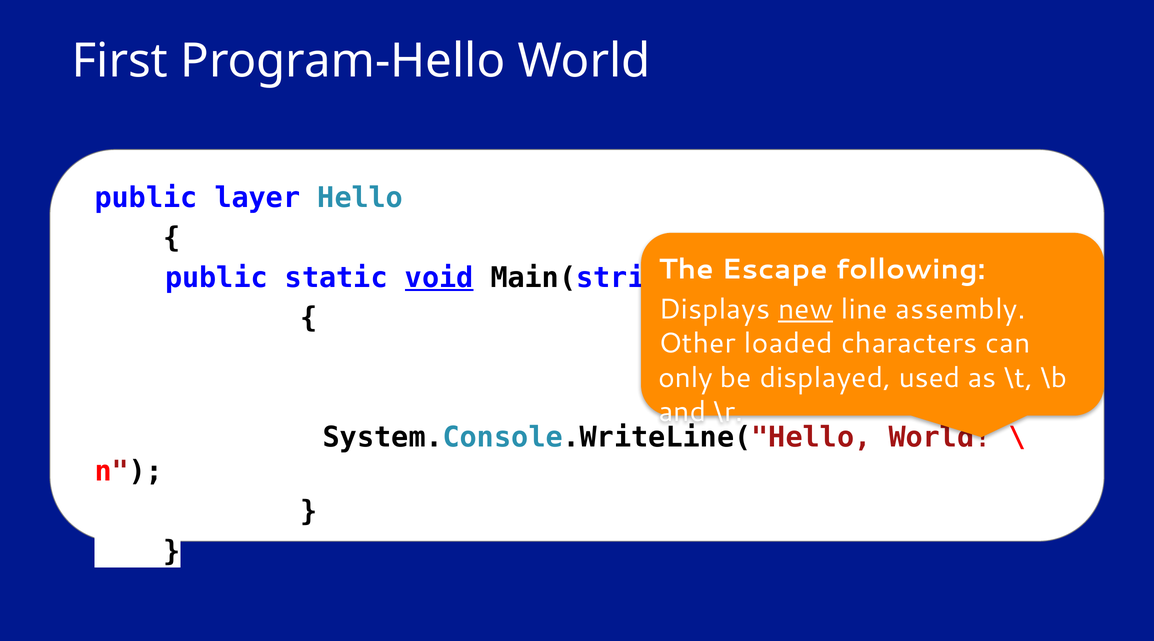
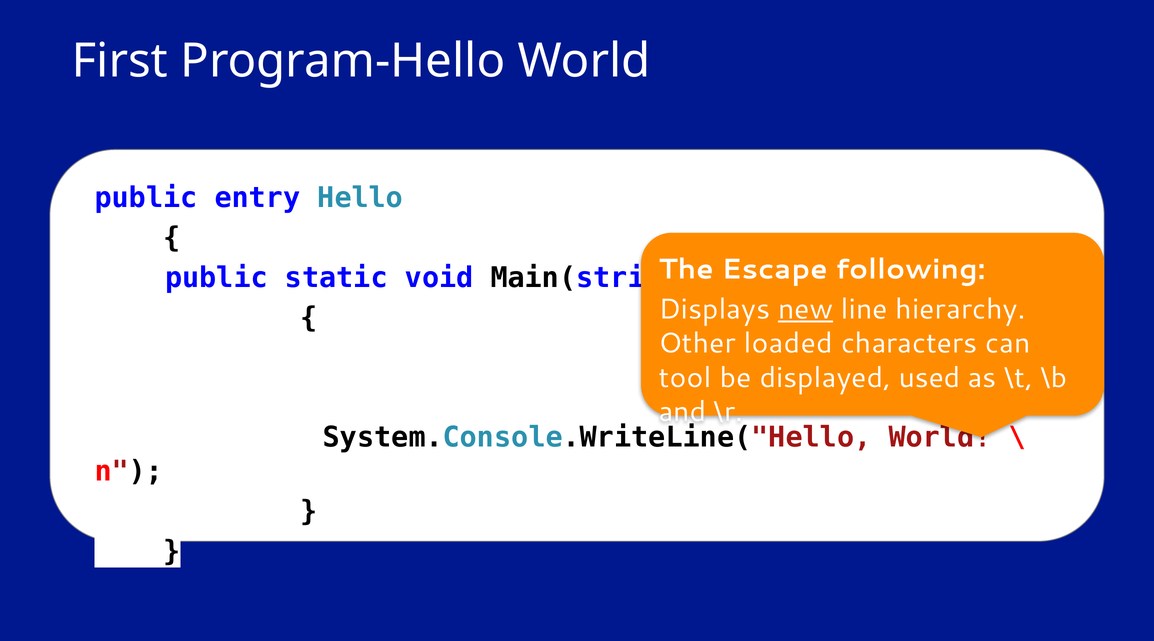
layer: layer -> entry (257, 198)
void underline: present -> none (439, 278)
assembly: assembly -> hierarchy (961, 309)
only: only -> tool (685, 378)
